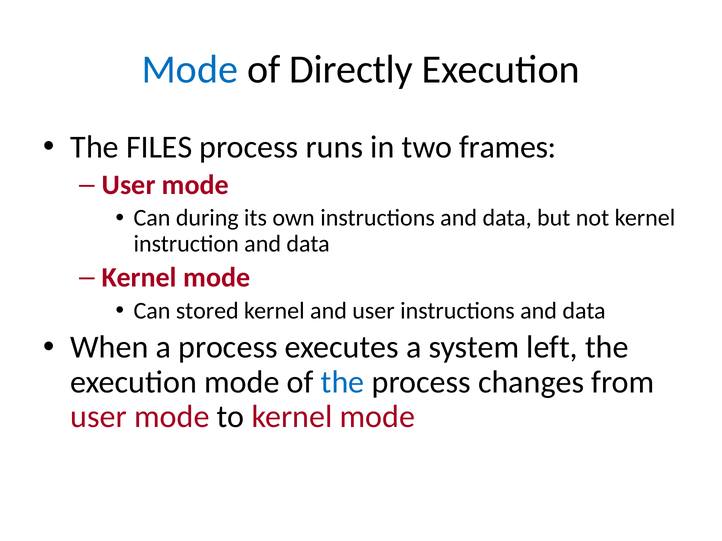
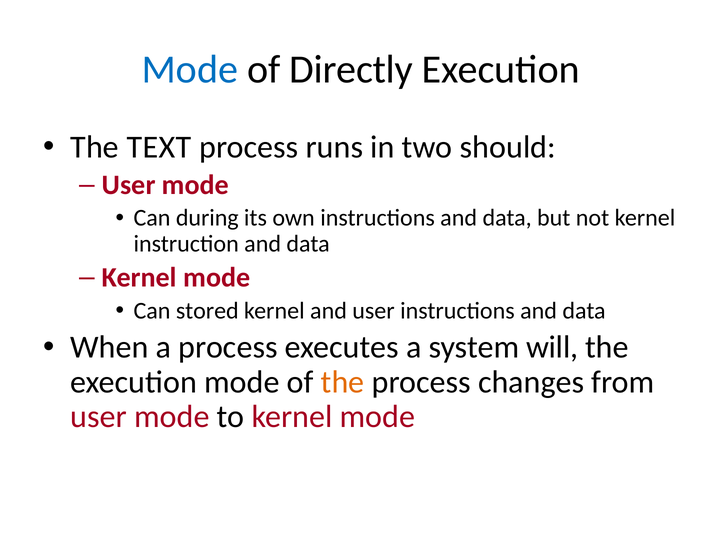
FILES: FILES -> TEXT (159, 147)
frames: frames -> should (508, 147)
left: left -> will (552, 348)
the colour: blue -> orange (343, 382)
